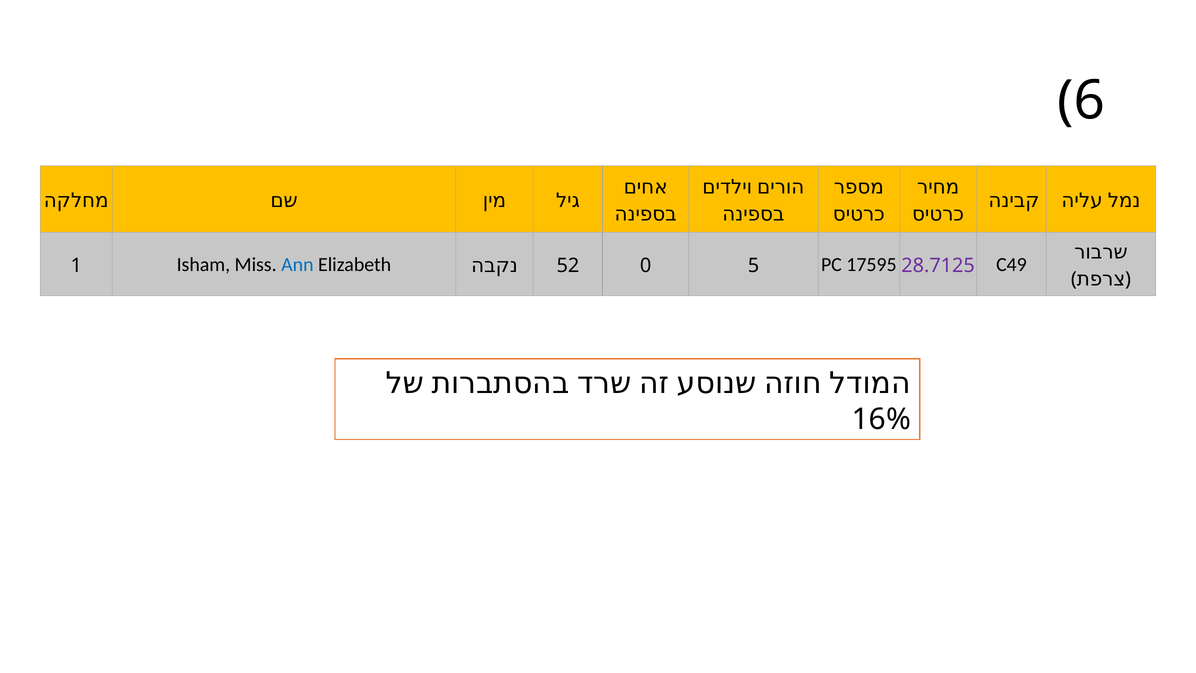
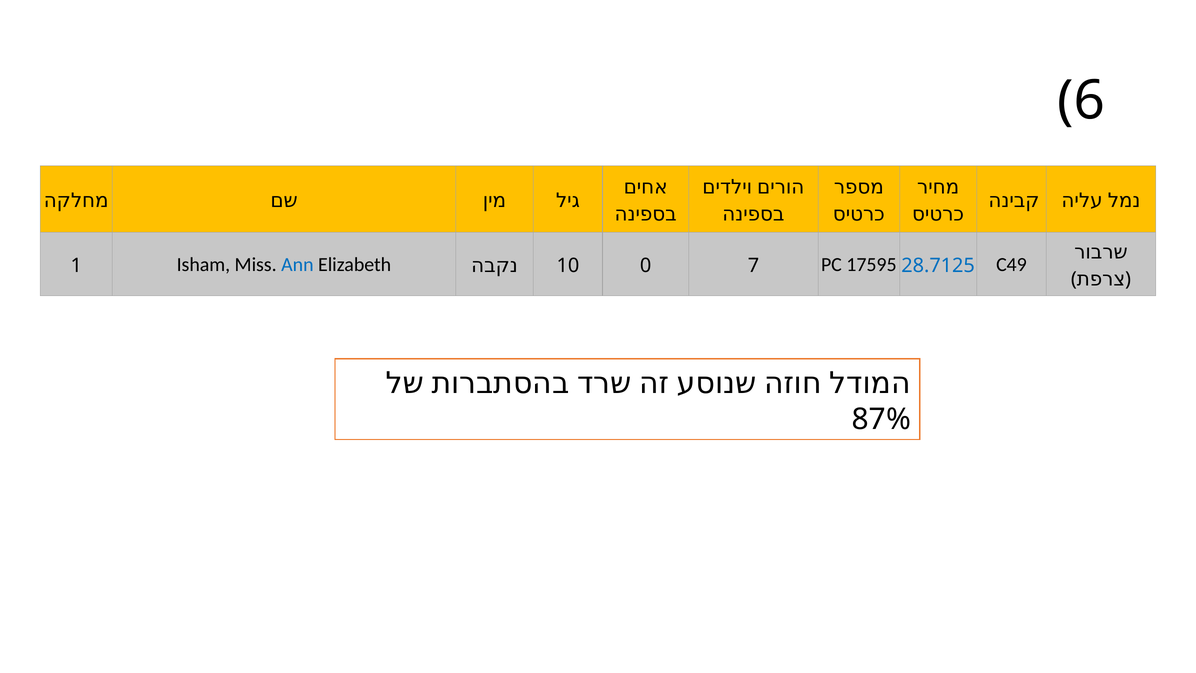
52: 52 -> 10 (568, 266)
5: 5 -> 7 (754, 266)
28.7125 colour: purple -> blue (938, 266)
16%: 16% -> 87% (881, 419)
